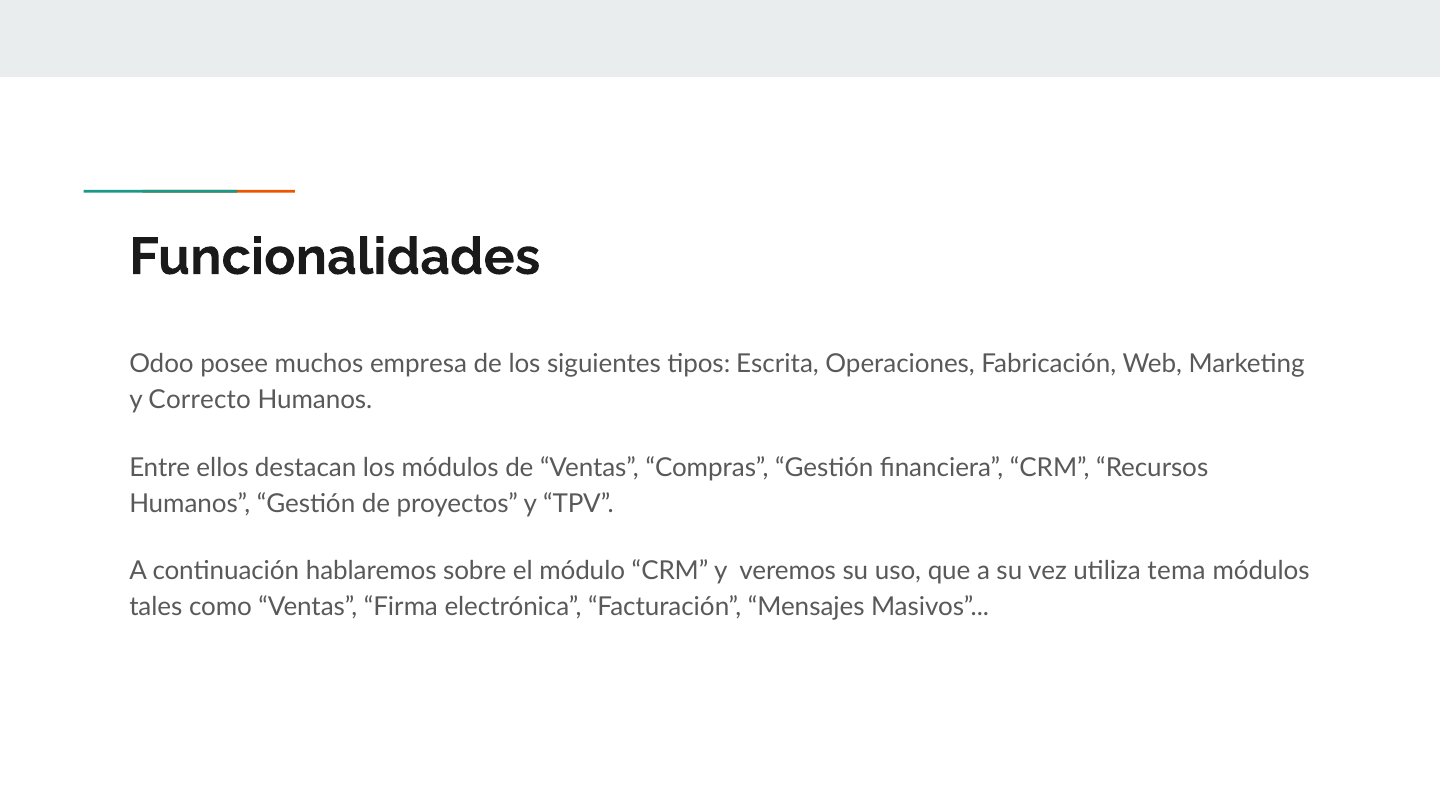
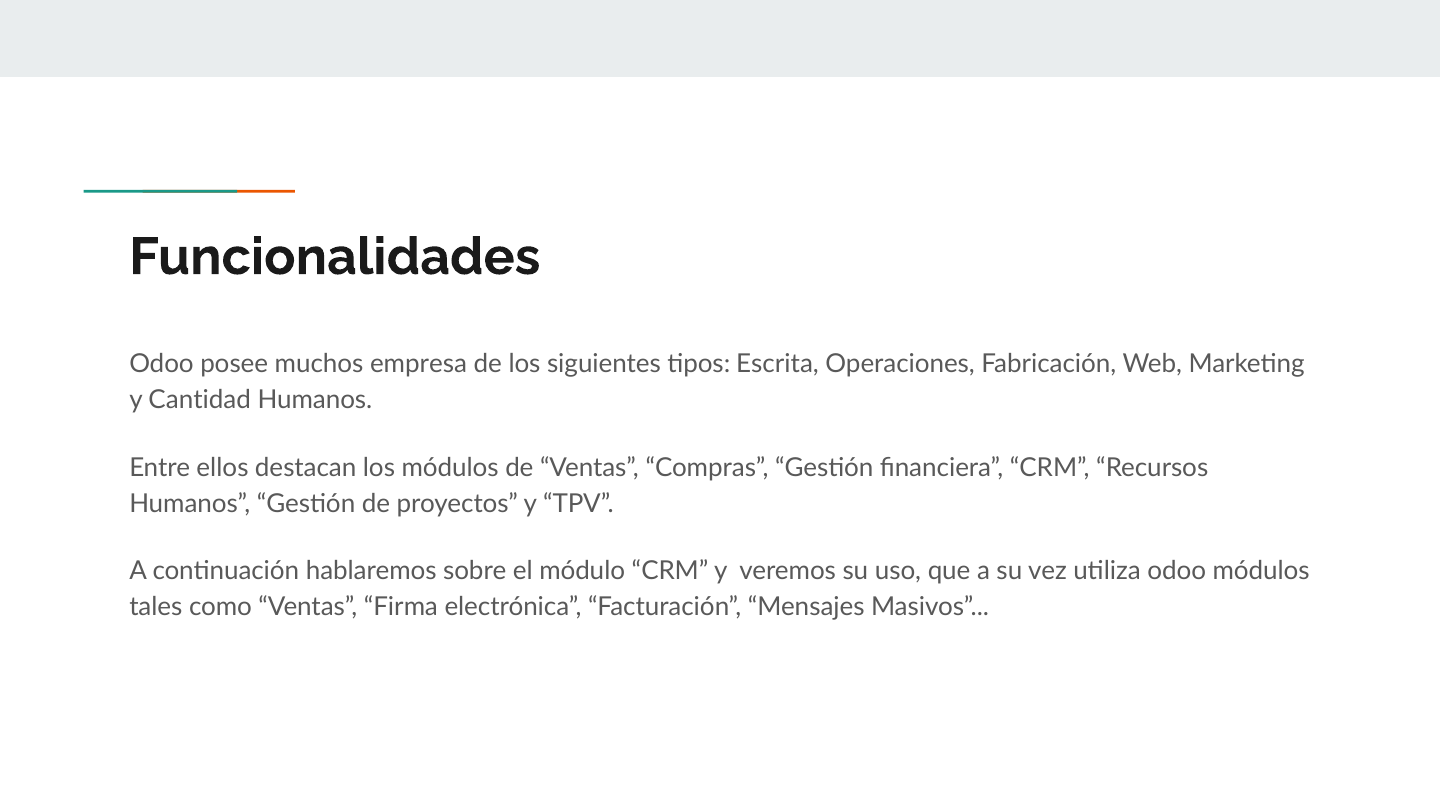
Correcto: Correcto -> Cantidad (200, 400)
utiliza tema: tema -> odoo (1177, 571)
